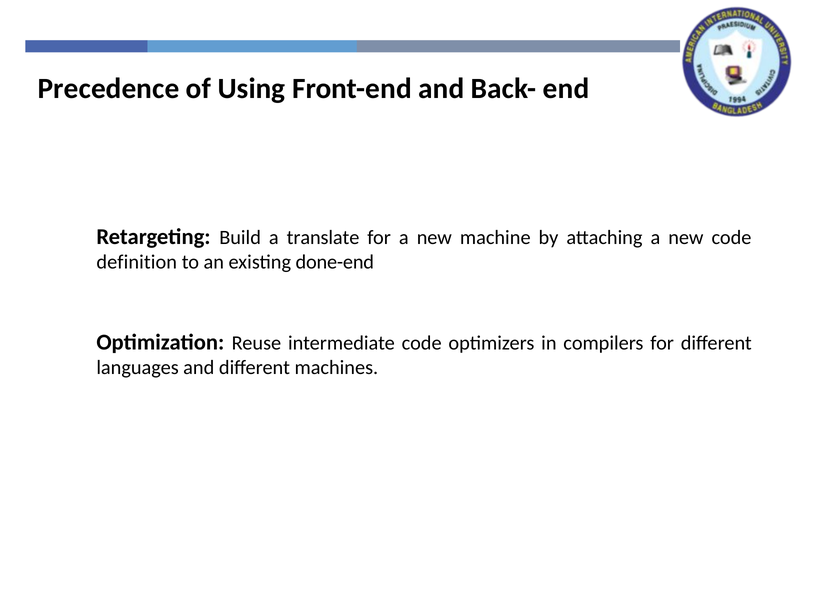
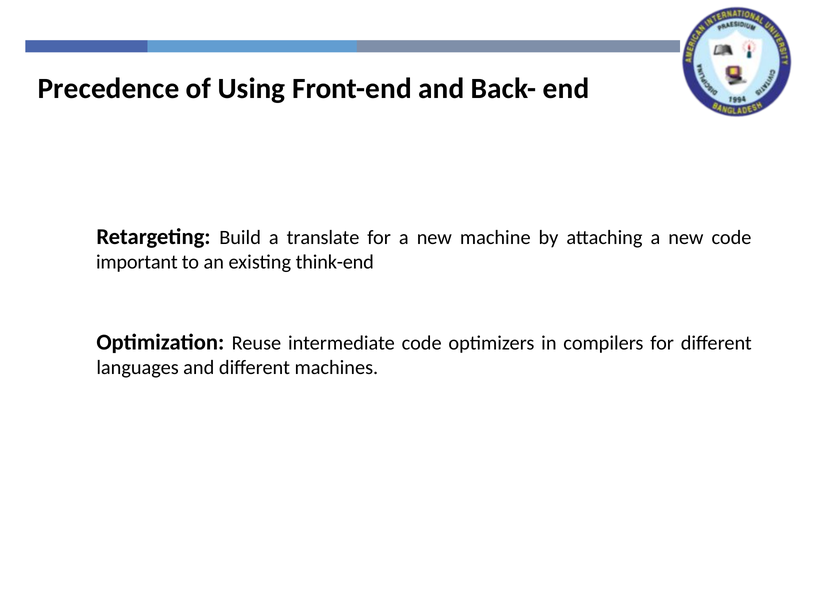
definition: definition -> important (137, 263)
done-end: done-end -> think-end (335, 263)
